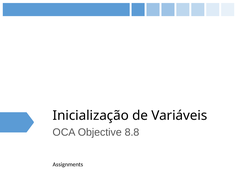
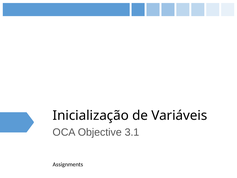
8.8: 8.8 -> 3.1 (132, 132)
